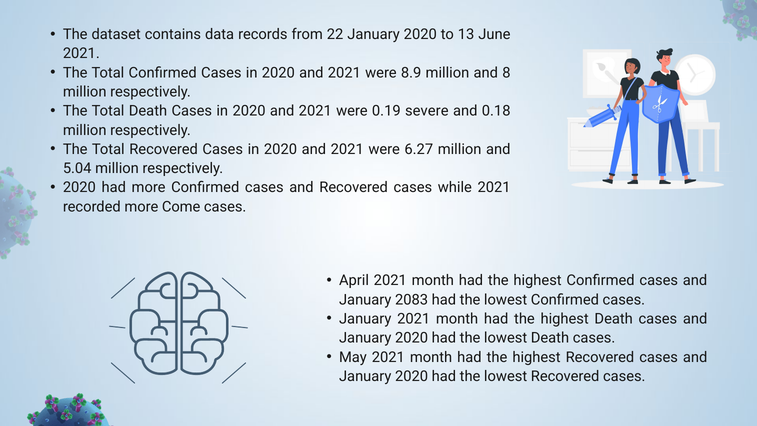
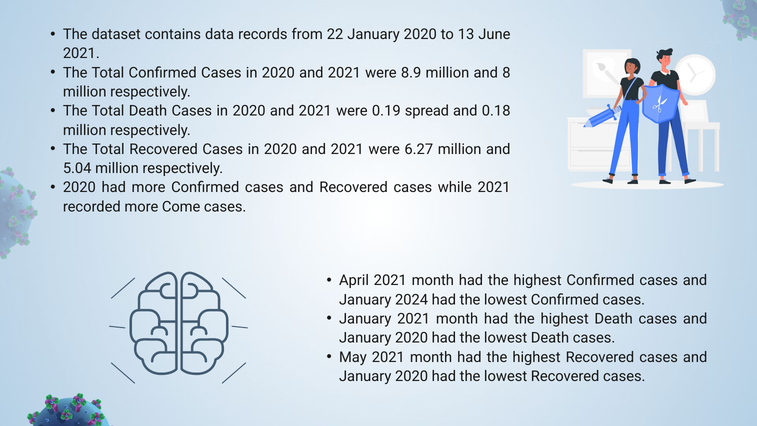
severe: severe -> spread (427, 111)
2083: 2083 -> 2024 (412, 300)
